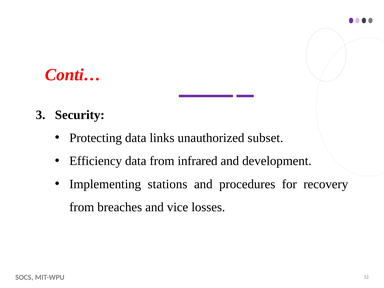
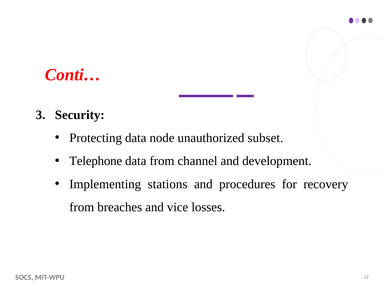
links: links -> node (162, 138)
Efficiency: Efficiency -> Telephone (96, 161)
infrared: infrared -> channel (198, 161)
